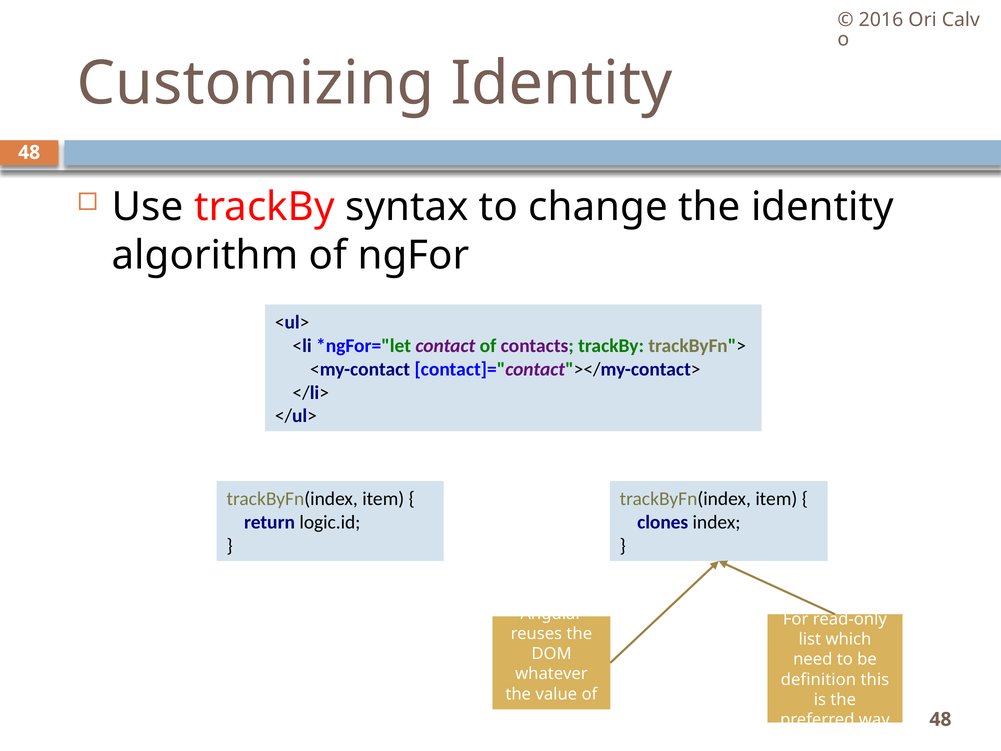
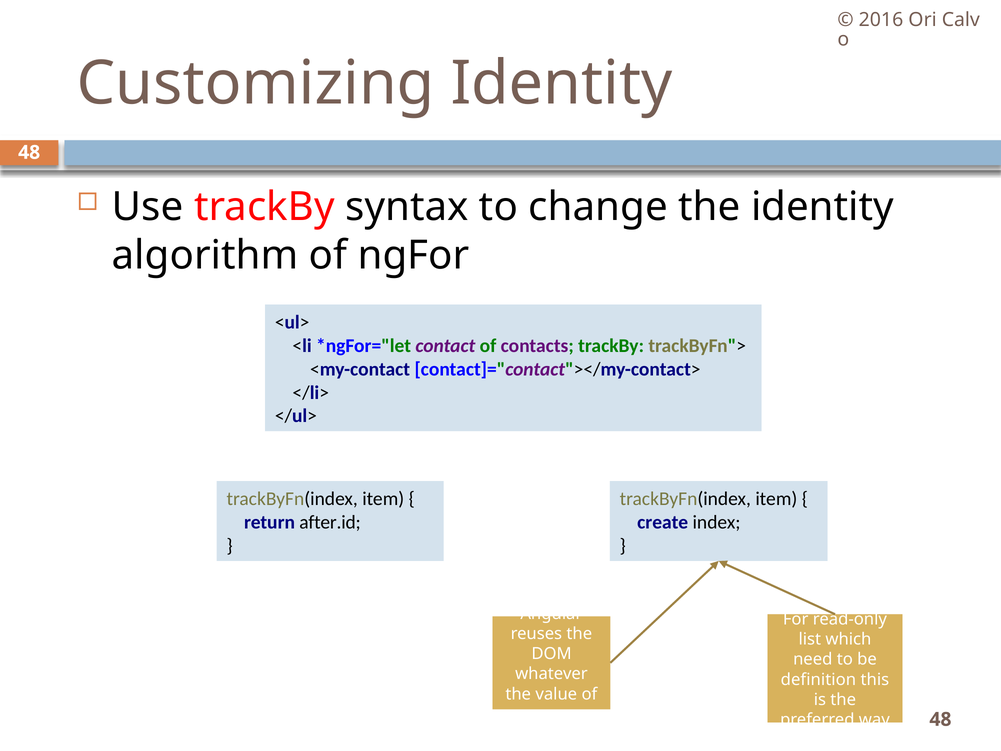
logic.id: logic.id -> after.id (330, 522)
clones: clones -> create (663, 522)
